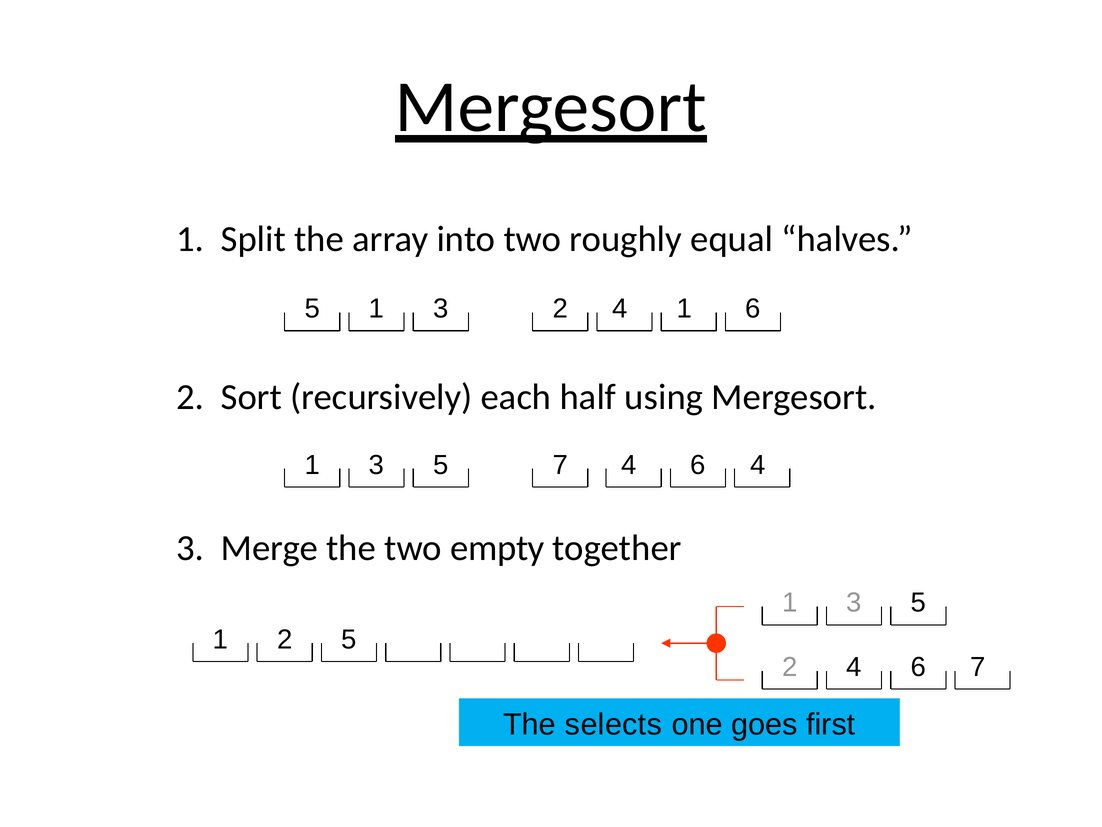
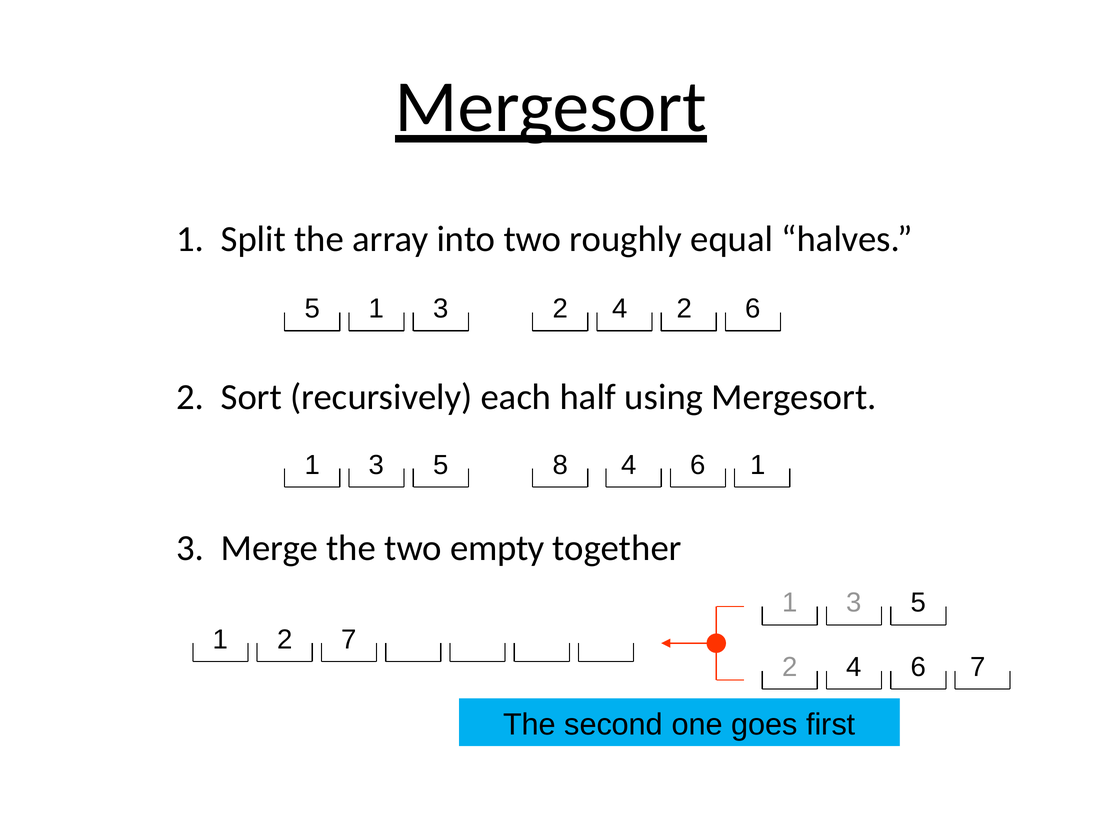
2 1: 1 -> 2 (684, 309)
5 7: 7 -> 8 (560, 465)
4: 4 -> 1 (758, 465)
1 5: 5 -> 7 (349, 639)
selects: selects -> second (614, 724)
